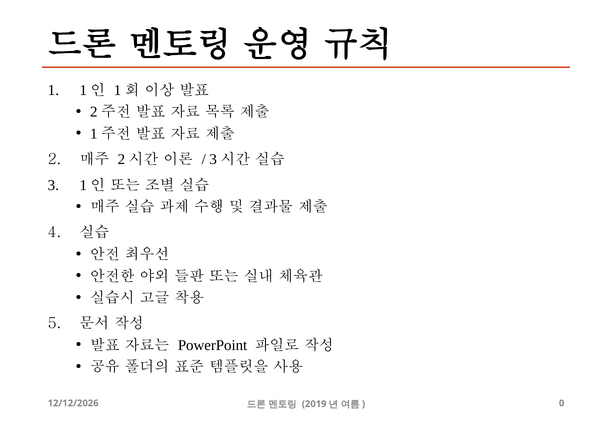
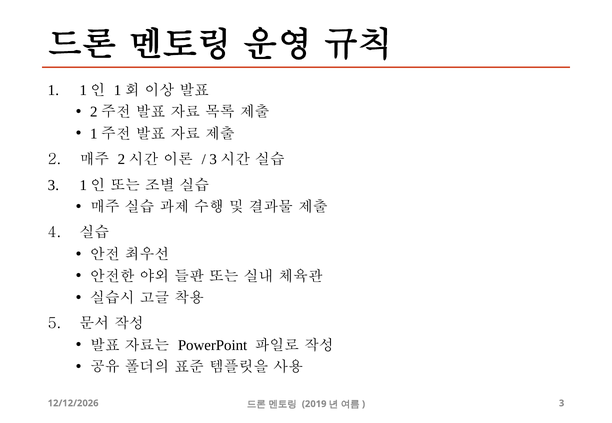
0: 0 -> 3 (562, 404)
